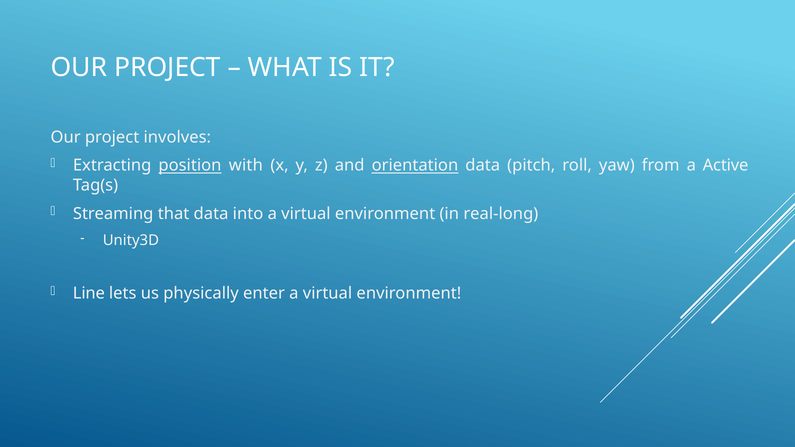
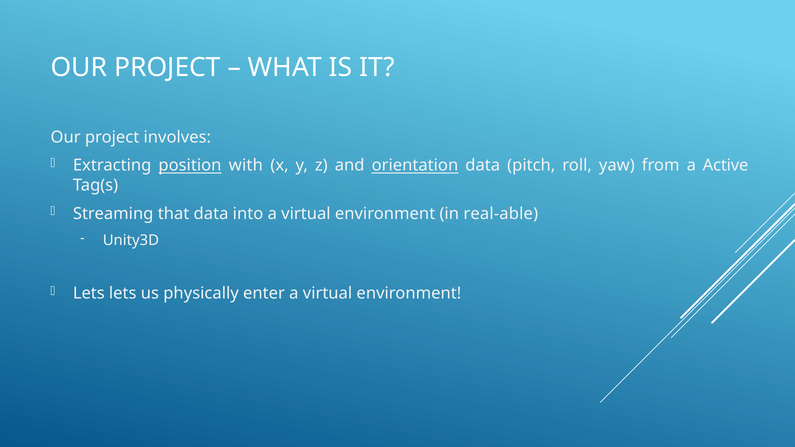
real-long: real-long -> real-able (501, 214)
Line: Line -> Lets (89, 294)
